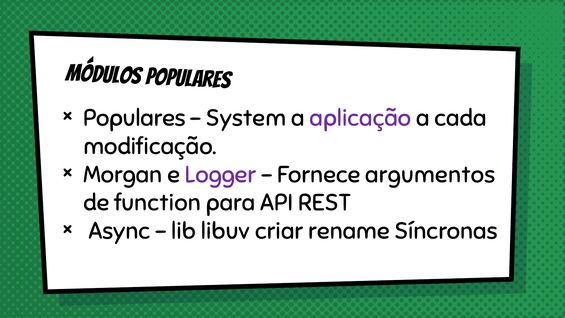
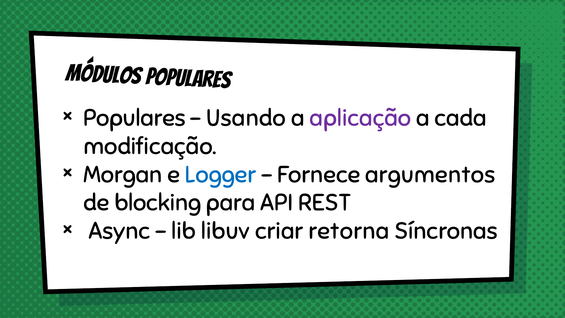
System: System -> Usando (246, 118)
Logger colour: purple -> blue (221, 175)
function: function -> blocking (158, 203)
rename: rename -> retorna (349, 231)
